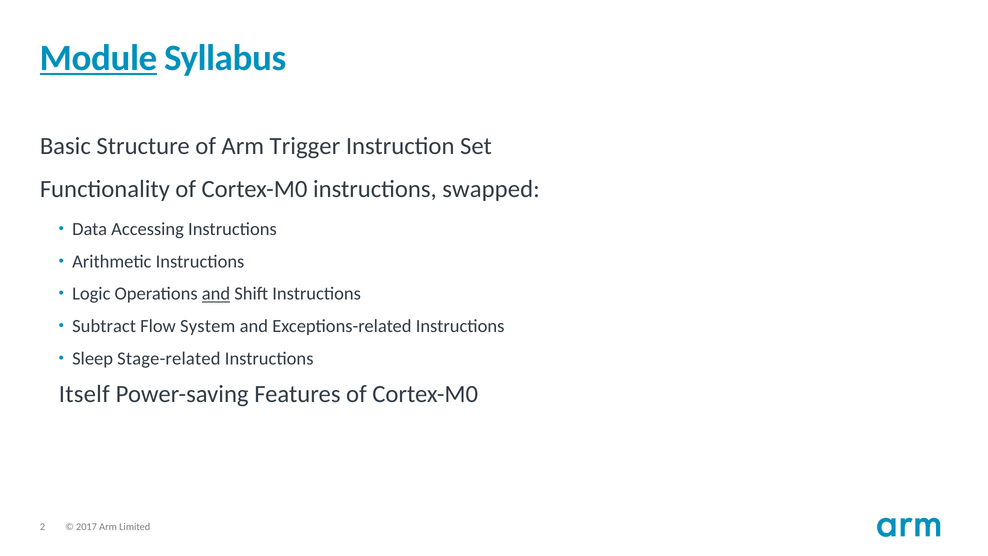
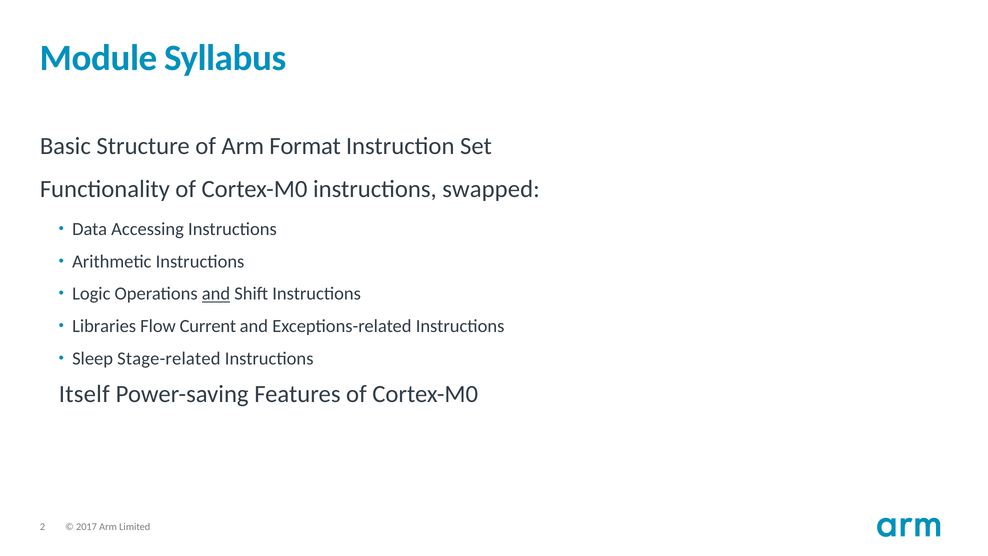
Module underline: present -> none (99, 58)
Trigger: Trigger -> Format (305, 146)
Subtract: Subtract -> Libraries (104, 326)
System: System -> Current (208, 326)
